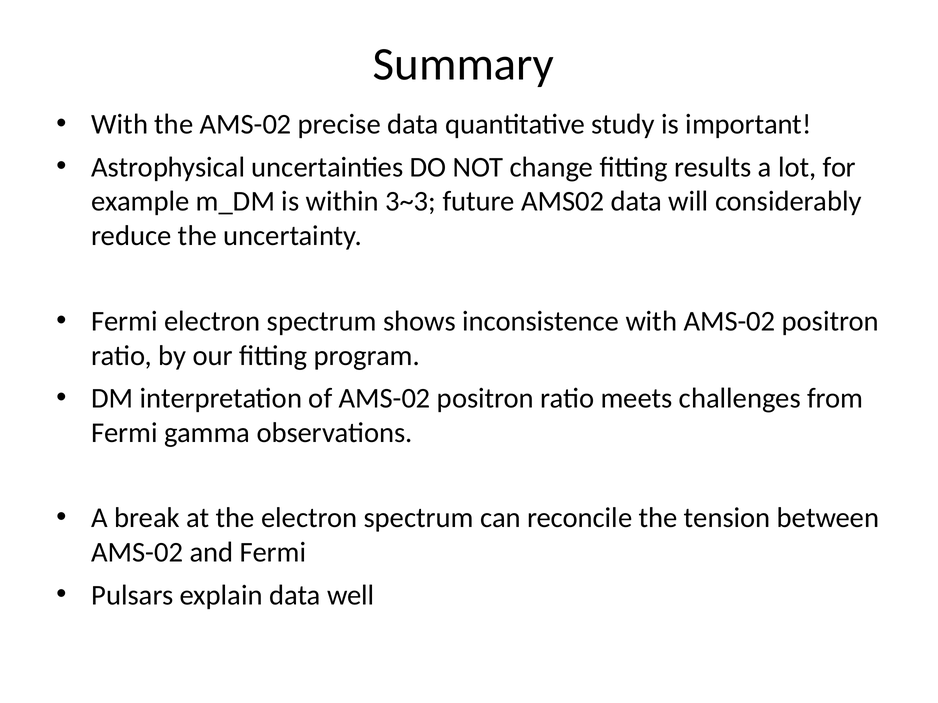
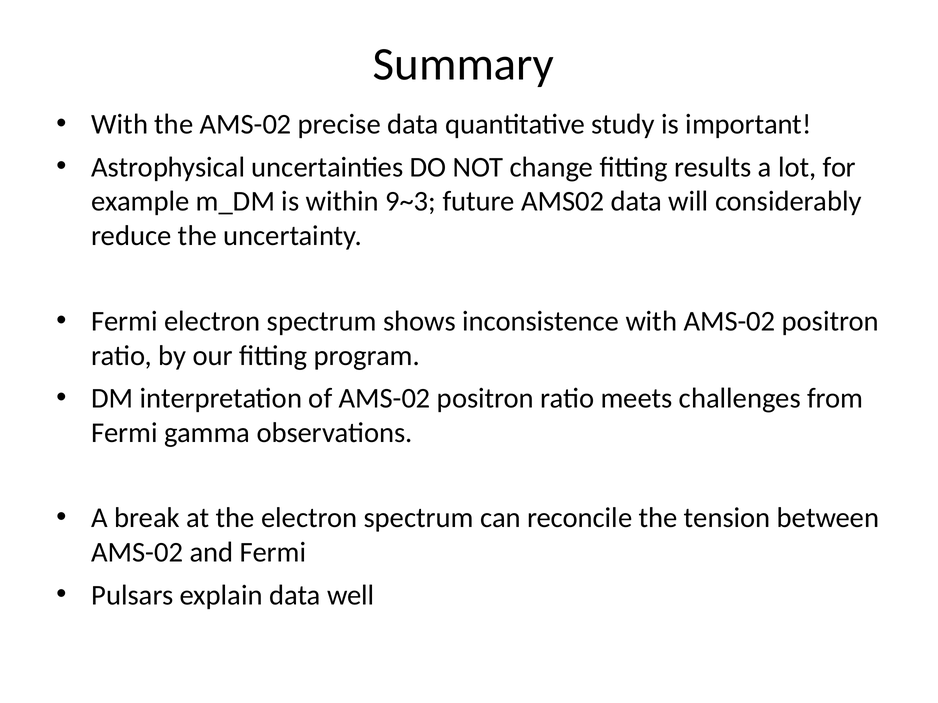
3~3: 3~3 -> 9~3 (411, 202)
